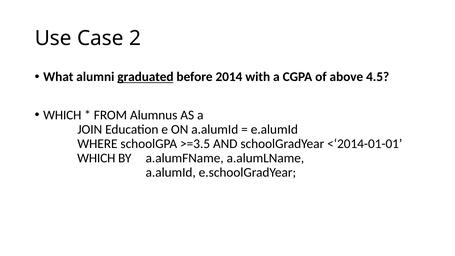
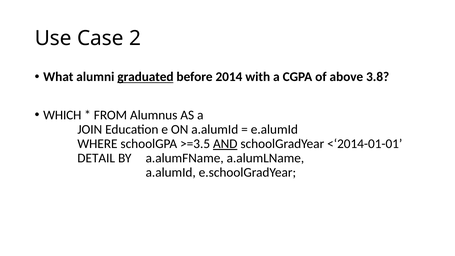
4.5: 4.5 -> 3.8 (378, 77)
AND underline: none -> present (225, 144)
WHICH: WHICH -> DETAIL (96, 158)
